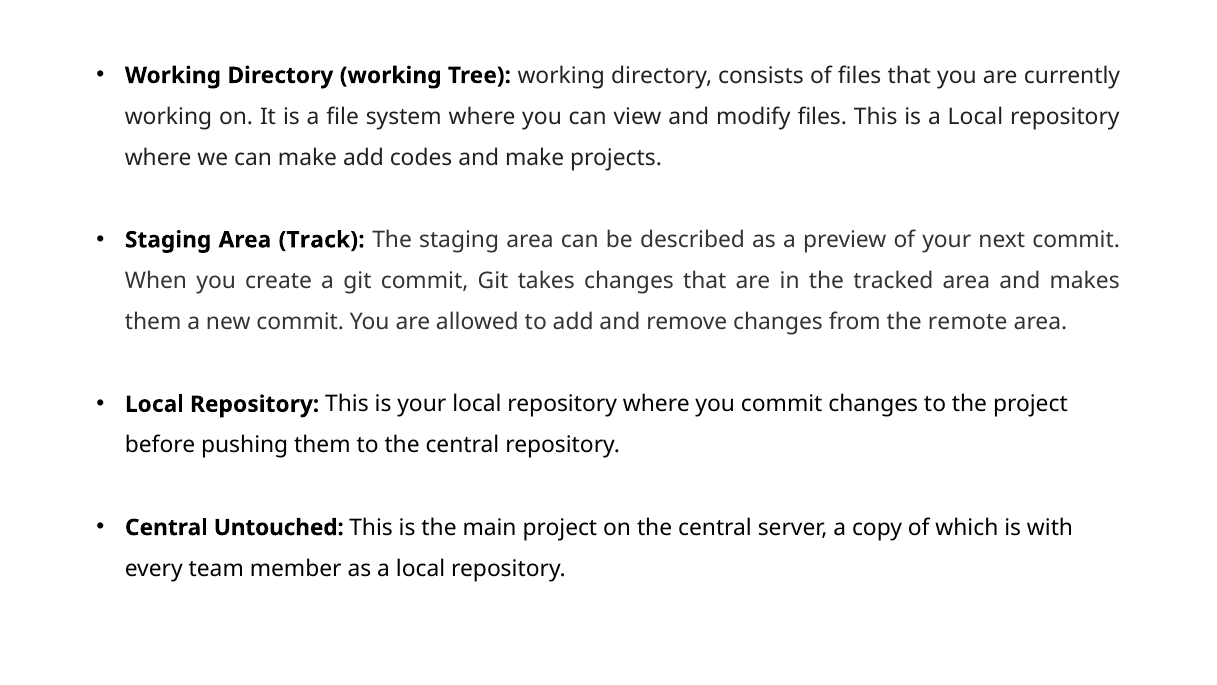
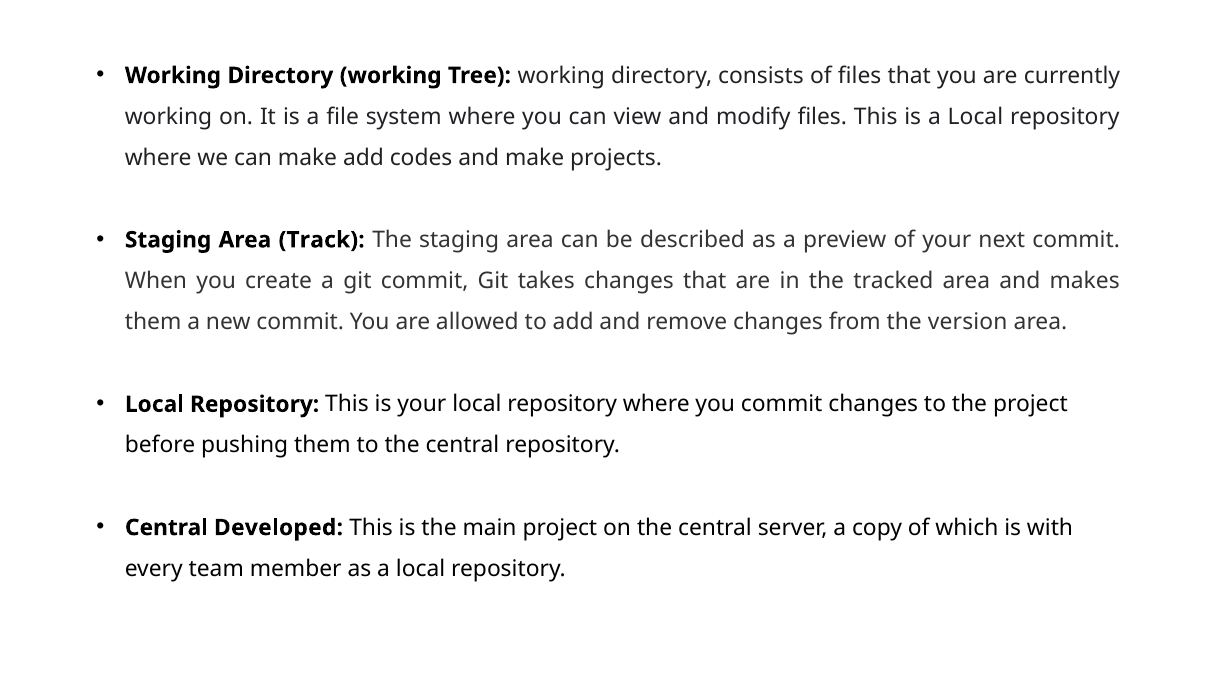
remote: remote -> version (968, 322)
Untouched: Untouched -> Developed (279, 527)
